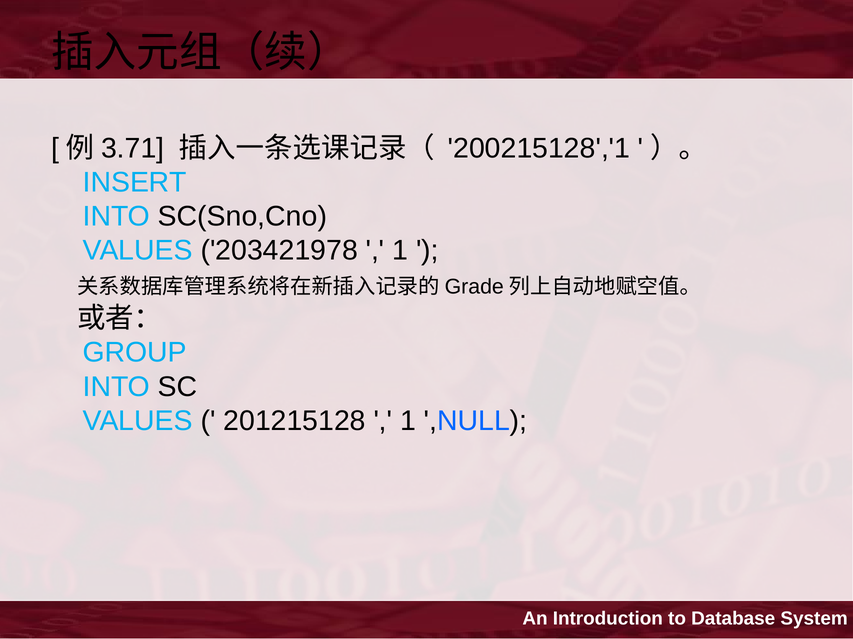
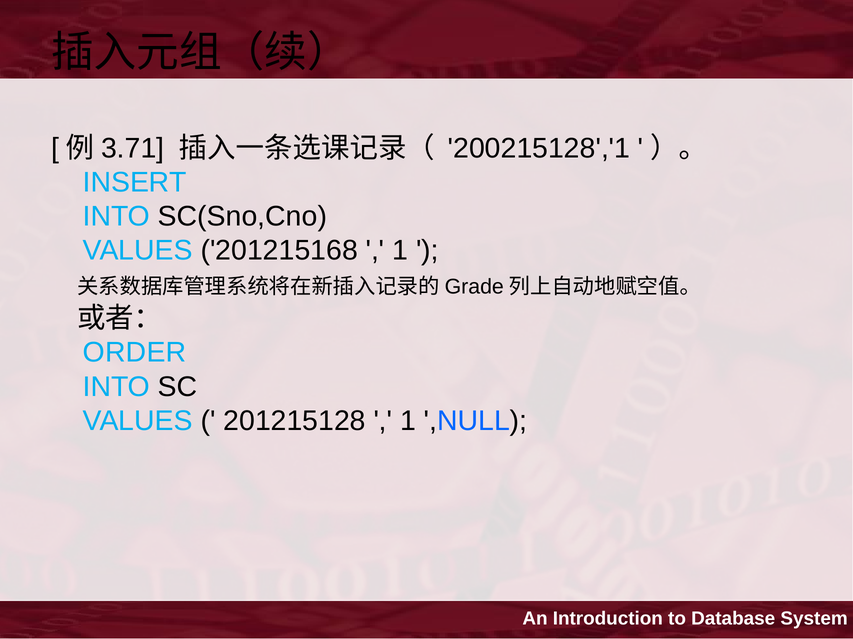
203421978: 203421978 -> 201215168 (279, 251)
GROUP: GROUP -> ORDER (134, 353)
